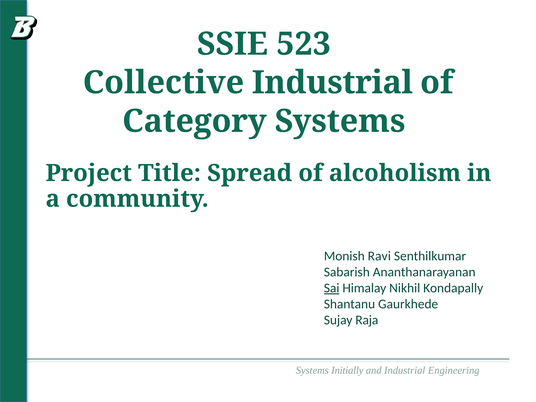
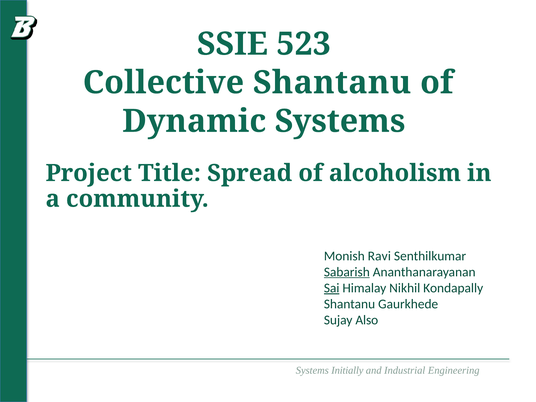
Collective Industrial: Industrial -> Shantanu (332, 83)
Category: Category -> Dynamic (194, 121)
Sabarish underline: none -> present (347, 272)
Raja: Raja -> Also (367, 320)
